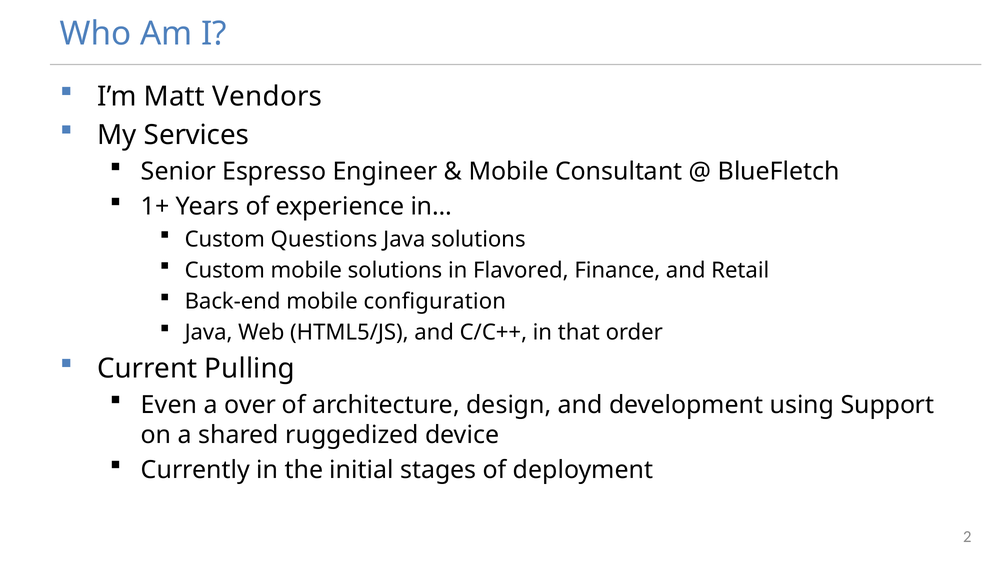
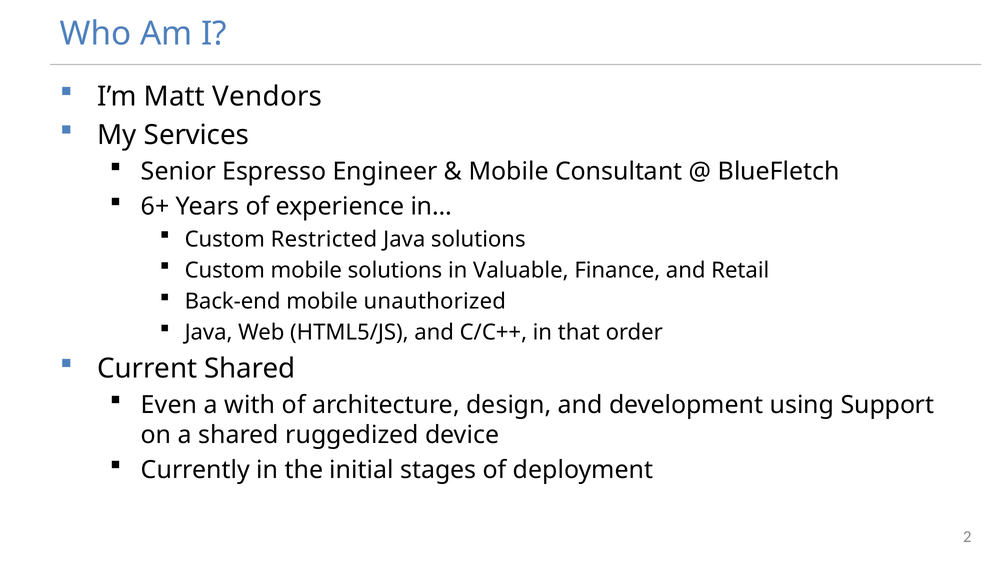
1+: 1+ -> 6+ (155, 206)
Questions: Questions -> Restricted (324, 239)
Flavored: Flavored -> Valuable (521, 270)
configuration: configuration -> unauthorized (435, 301)
Current Pulling: Pulling -> Shared (250, 368)
over: over -> with (250, 404)
